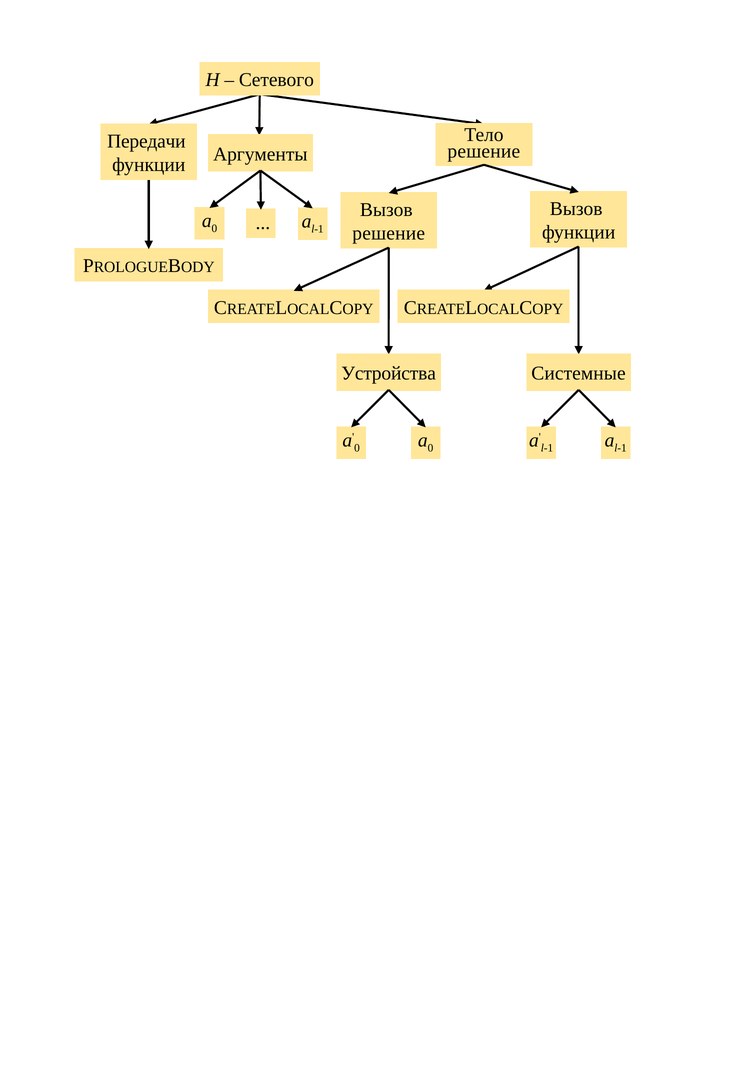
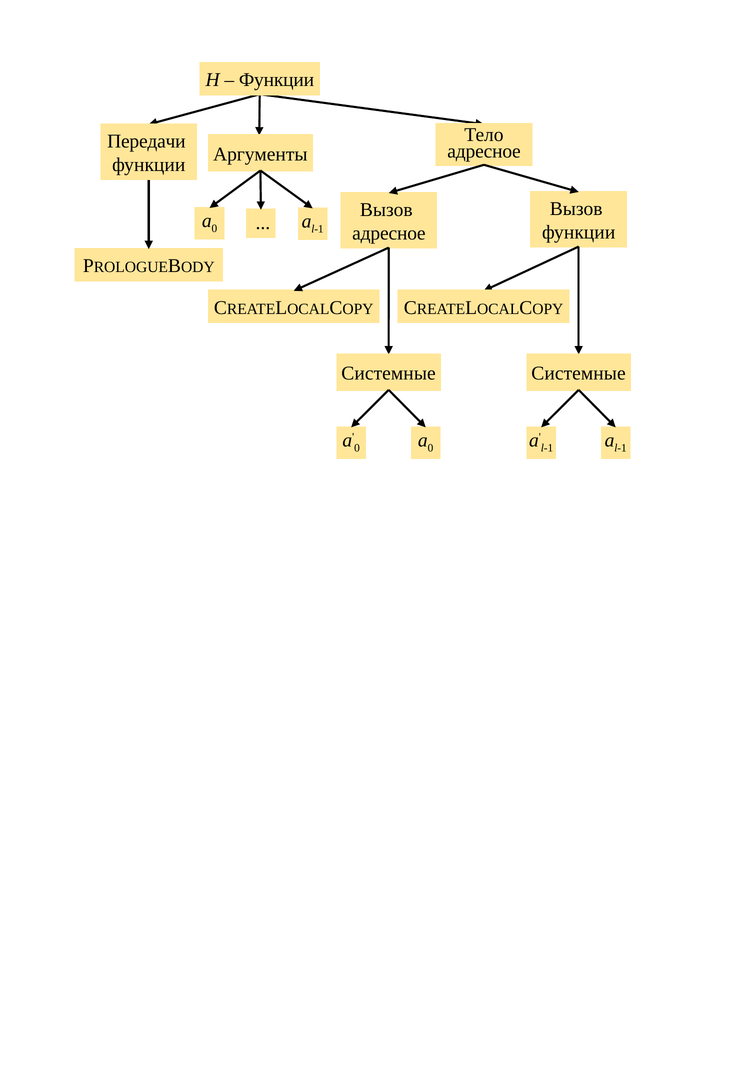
Сетевого: Сетевого -> Функции (277, 80)
решение: решение -> адресное (484, 151)
решение: решение -> адресное (389, 233)
Устройства: Устройства -> Системные (389, 374)
